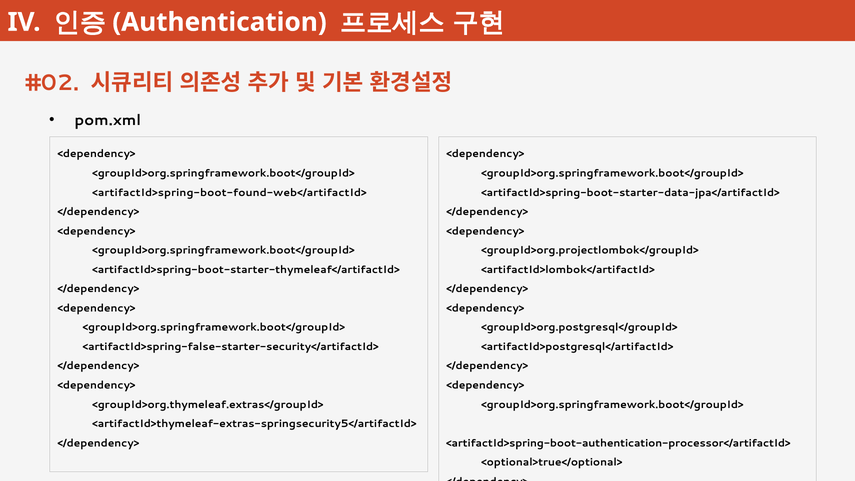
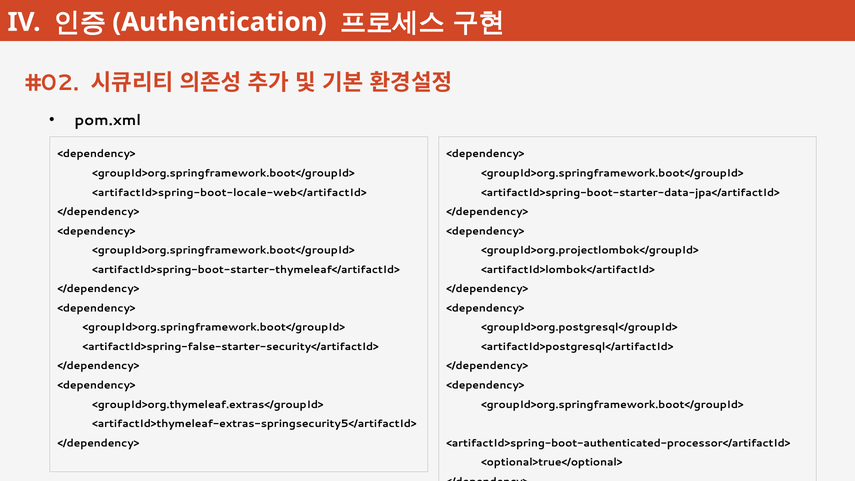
<artifactId>spring-boot-found-web</artifactId>: <artifactId>spring-boot-found-web</artifactId> -> <artifactId>spring-boot-locale-web</artifactId> (229, 192)
<artifactId>spring-boot-authentication-processor</artifactId>: <artifactId>spring-boot-authentication-processor</artifactId> -> <artifactId>spring-boot-authenticated-processor</artifactId> (618, 443)
